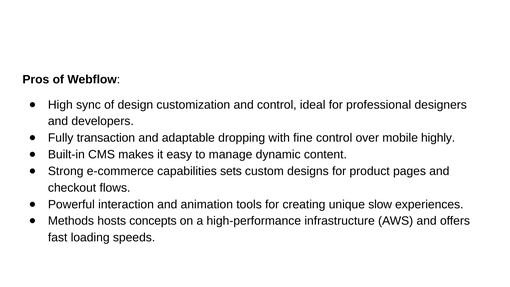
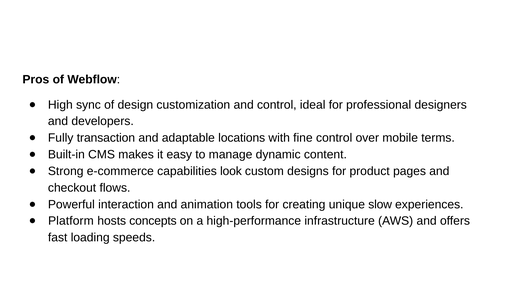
dropping: dropping -> locations (242, 138)
highly: highly -> terms (438, 138)
sets: sets -> look (231, 171)
Methods: Methods -> Platform (71, 221)
